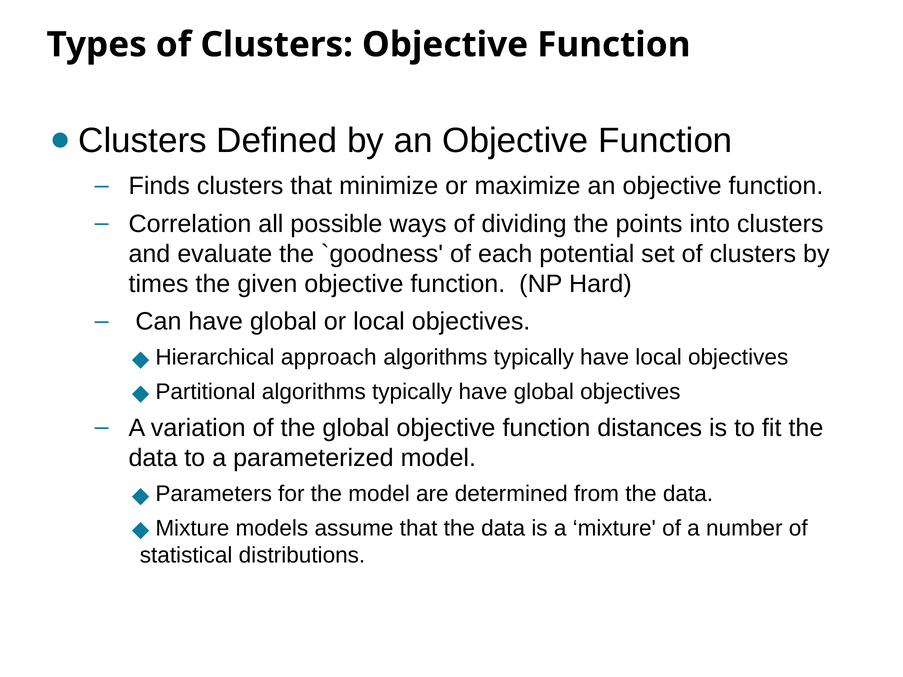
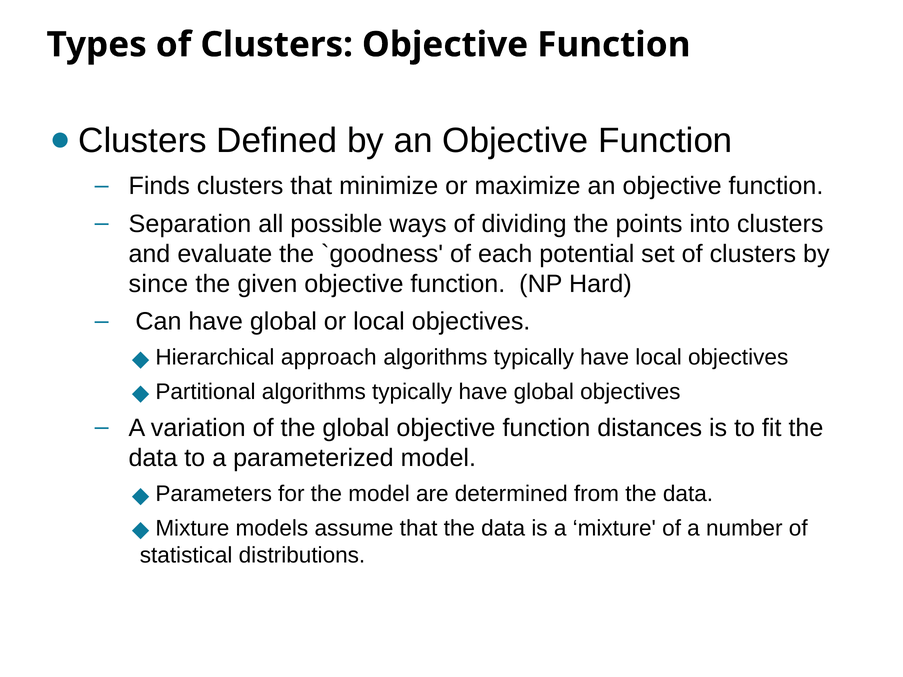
Correlation: Correlation -> Separation (190, 224)
times: times -> since (158, 284)
